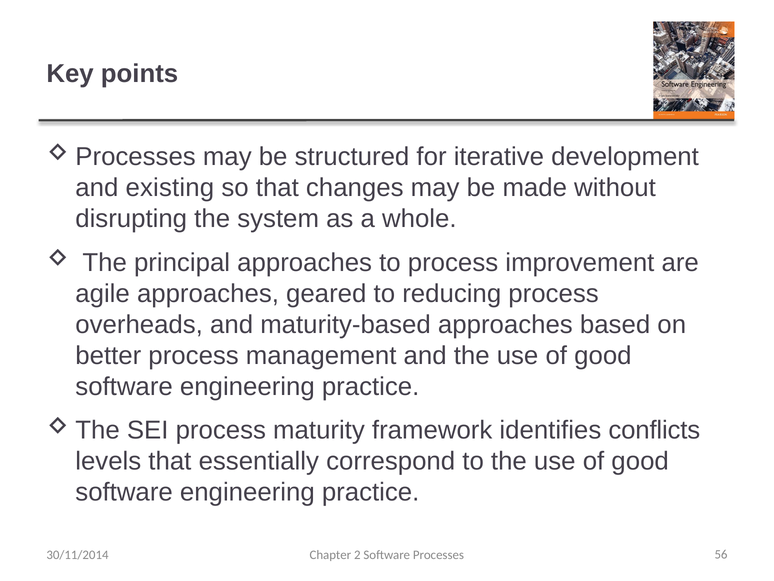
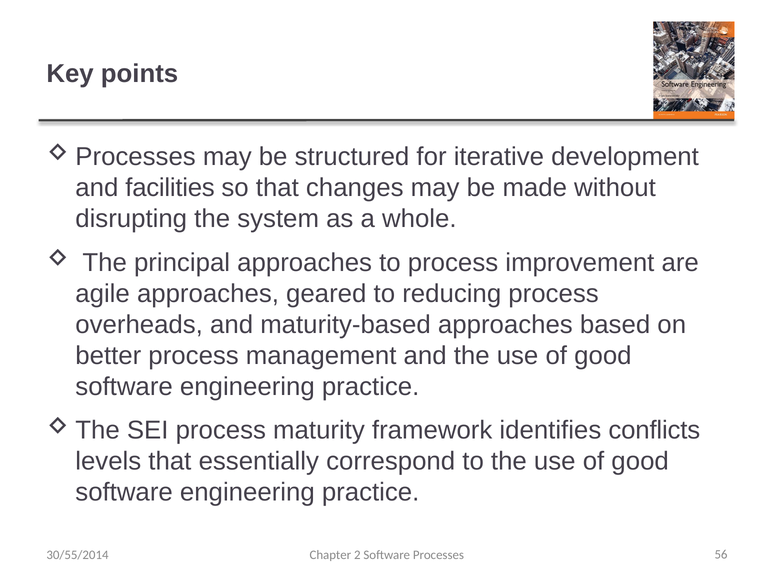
existing: existing -> facilities (170, 188)
30/11/2014: 30/11/2014 -> 30/55/2014 (77, 554)
